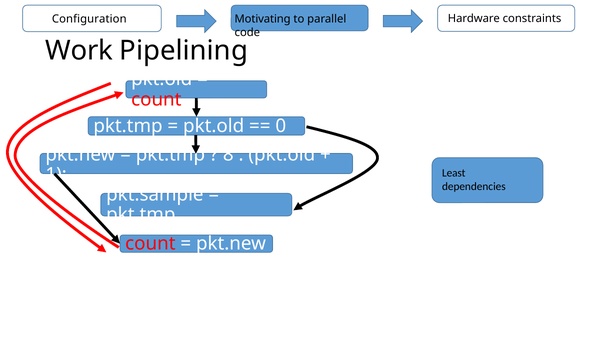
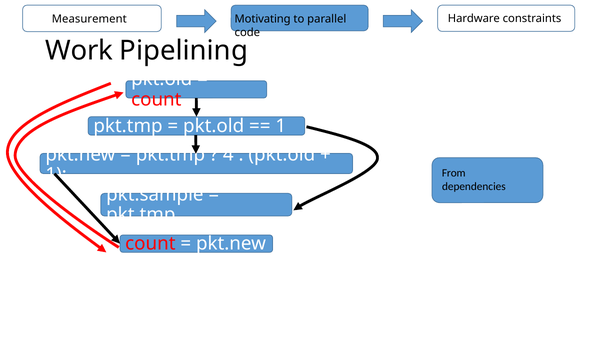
Configuration: Configuration -> Measurement (89, 19)
0: 0 -> 1 (281, 126)
8: 8 -> 4 (228, 154)
Least: Least -> From (454, 173)
